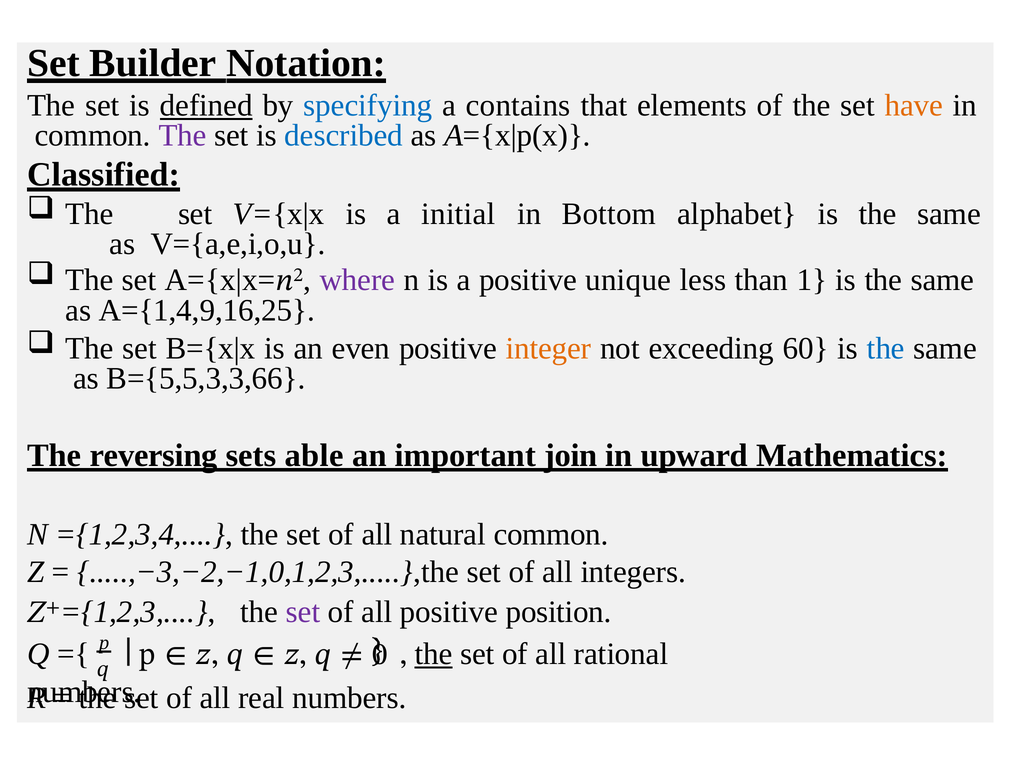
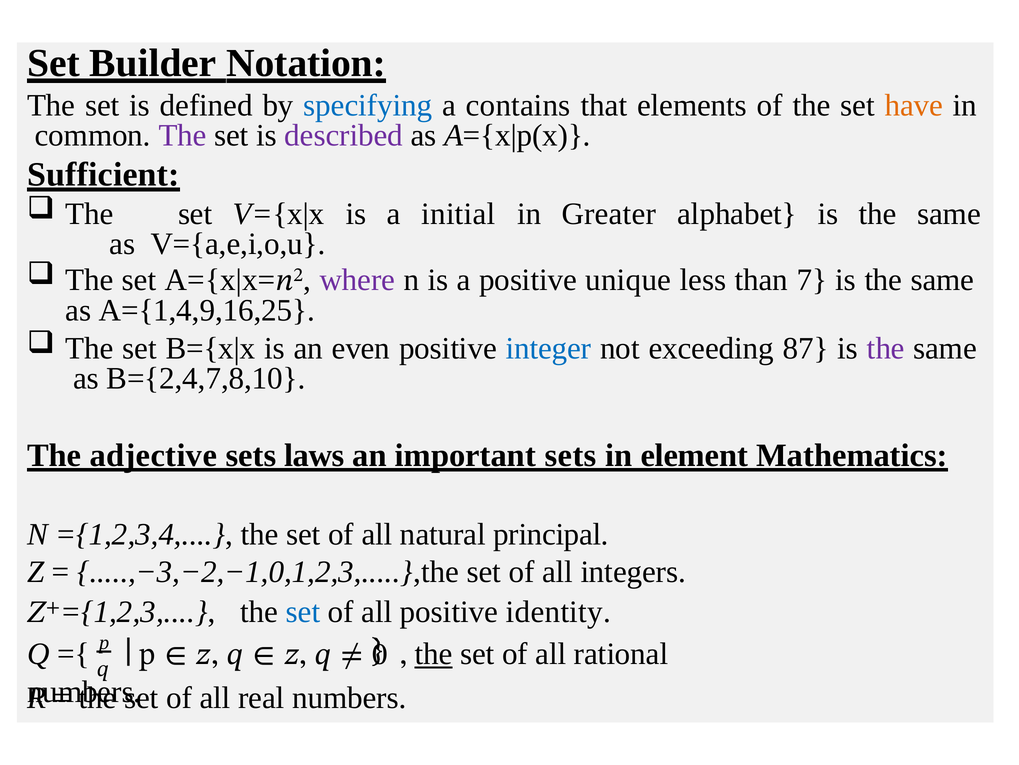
defined underline: present -> none (206, 106)
described colour: blue -> purple (344, 135)
Classified: Classified -> Sufficient (103, 174)
Bottom: Bottom -> Greater (609, 214)
1: 1 -> 7 (812, 280)
integer colour: orange -> blue (548, 348)
60: 60 -> 87 (806, 348)
the colour: blue -> purple (886, 348)
B={5,5,3,3,66: B={5,5,3,3,66 -> B={2,4,7,8,10 (206, 378)
reversing: reversing -> adjective (153, 455)
able: able -> laws (314, 455)
important join: join -> sets (571, 455)
upward: upward -> element (694, 455)
natural common: common -> principal (551, 534)
set colour: purple -> blue (303, 612)
position: position -> identity (558, 612)
